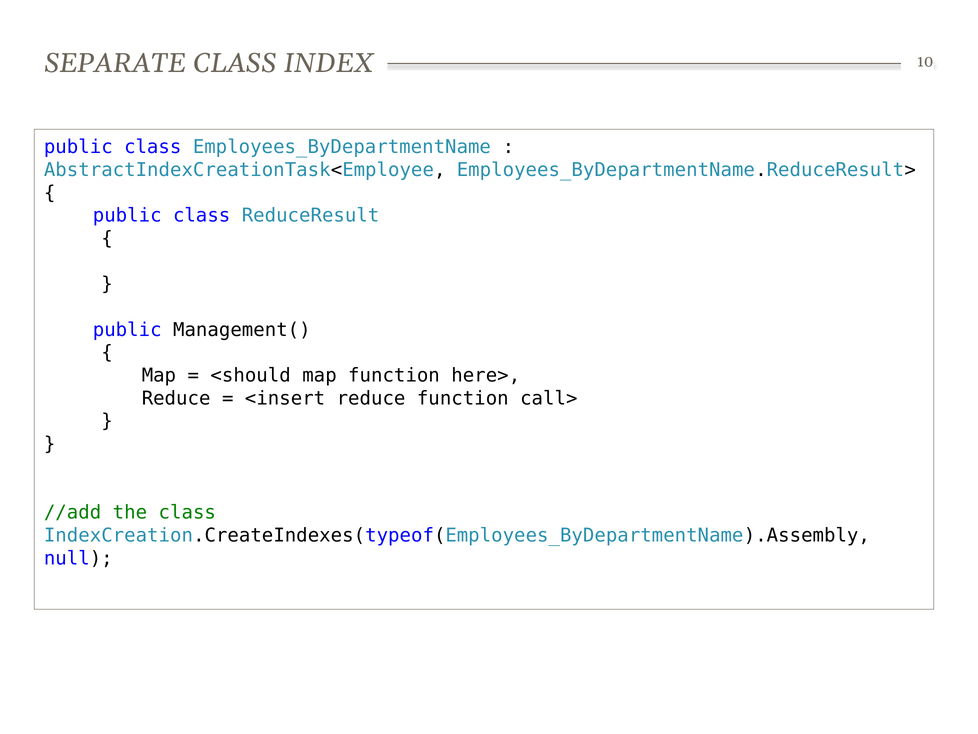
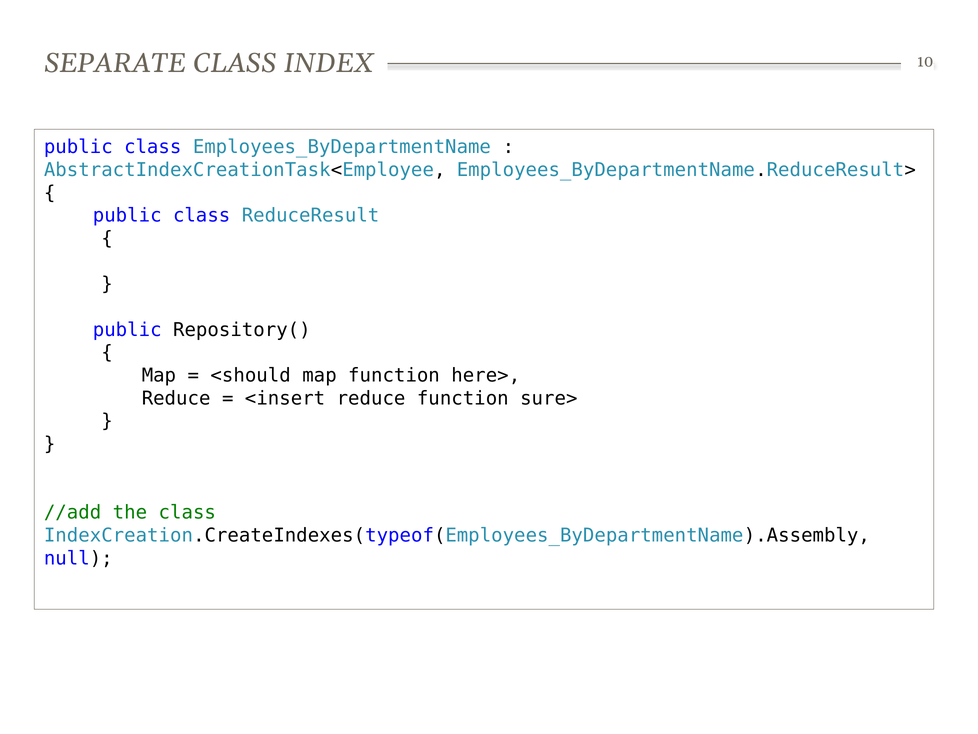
Management(: Management( -> Repository( (242, 330)
call>: call> -> sure> (549, 398)
